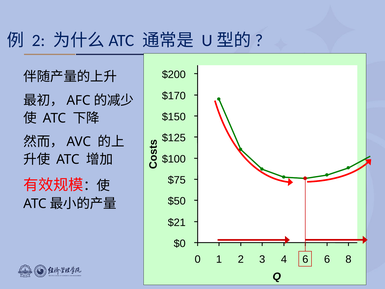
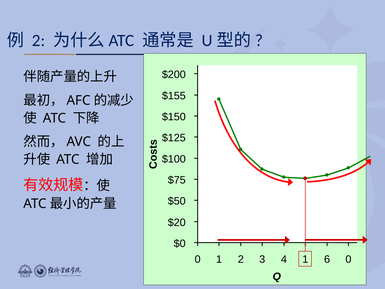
$170: $170 -> $155 (174, 96)
$21: $21 -> $20 (177, 222)
4 6: 6 -> 1 (305, 259)
6 8: 8 -> 0 (348, 259)
